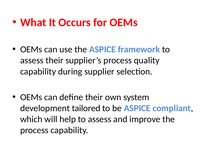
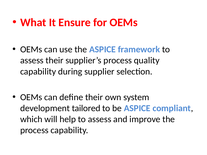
Occurs: Occurs -> Ensure (75, 23)
